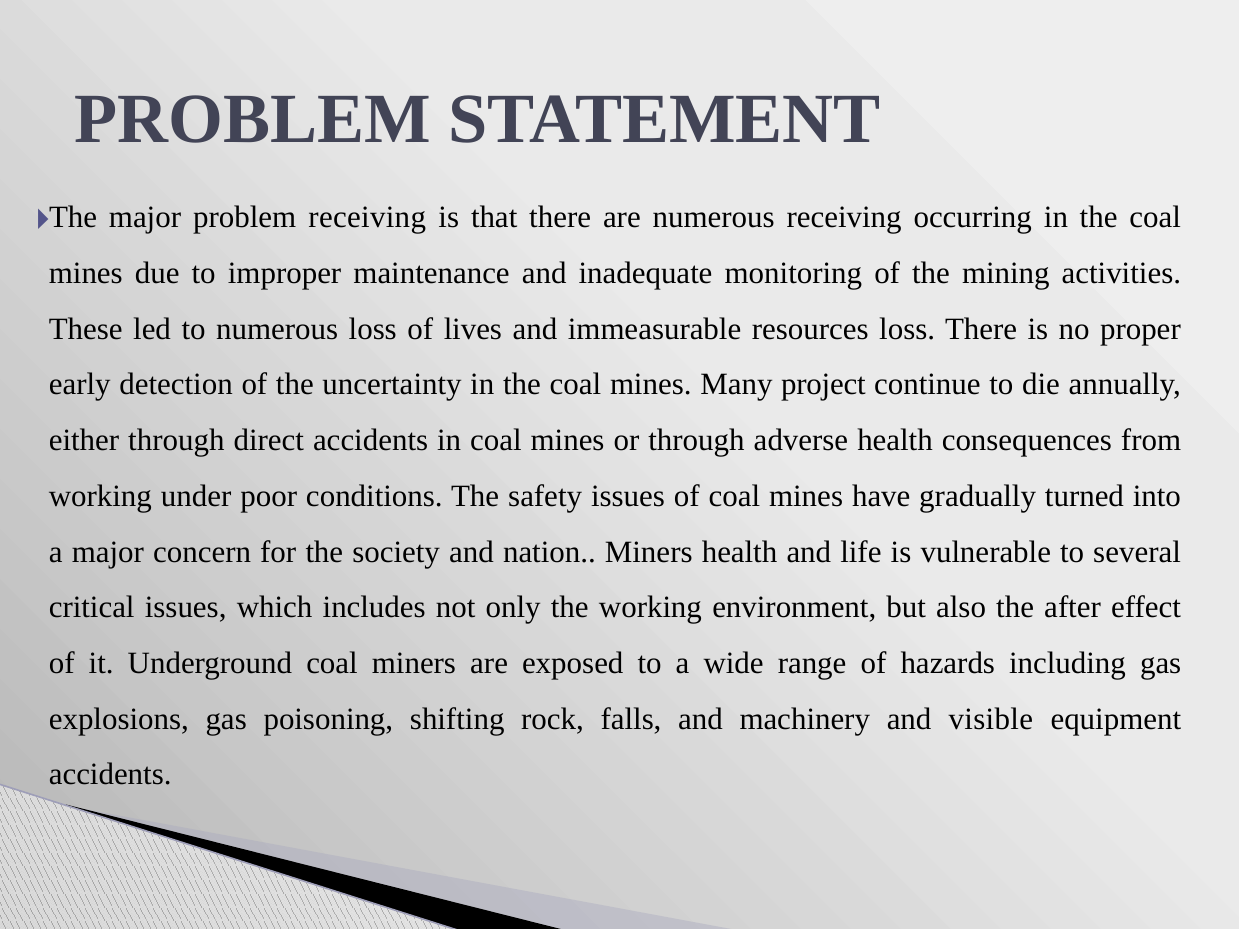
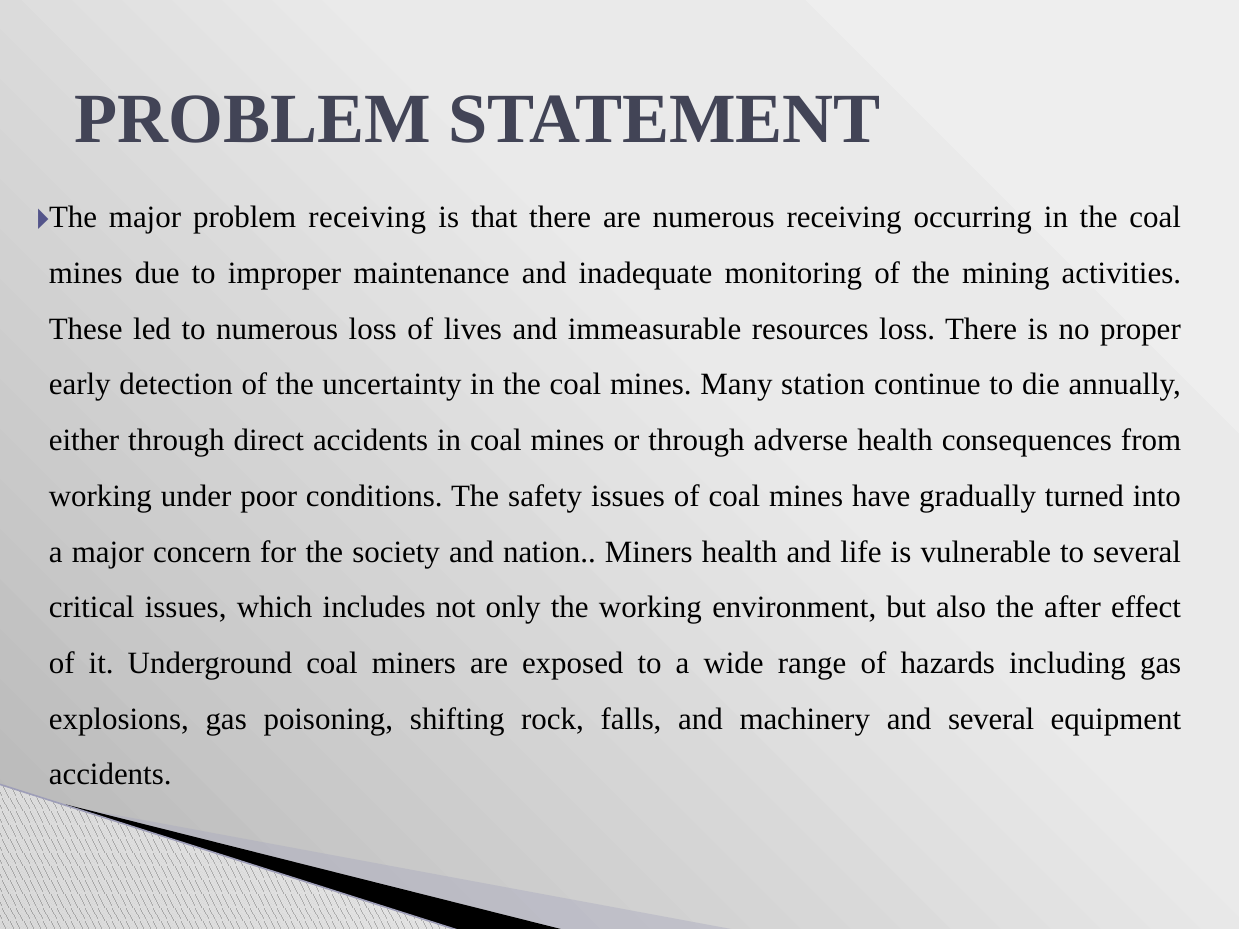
project: project -> station (823, 385)
and visible: visible -> several (991, 719)
